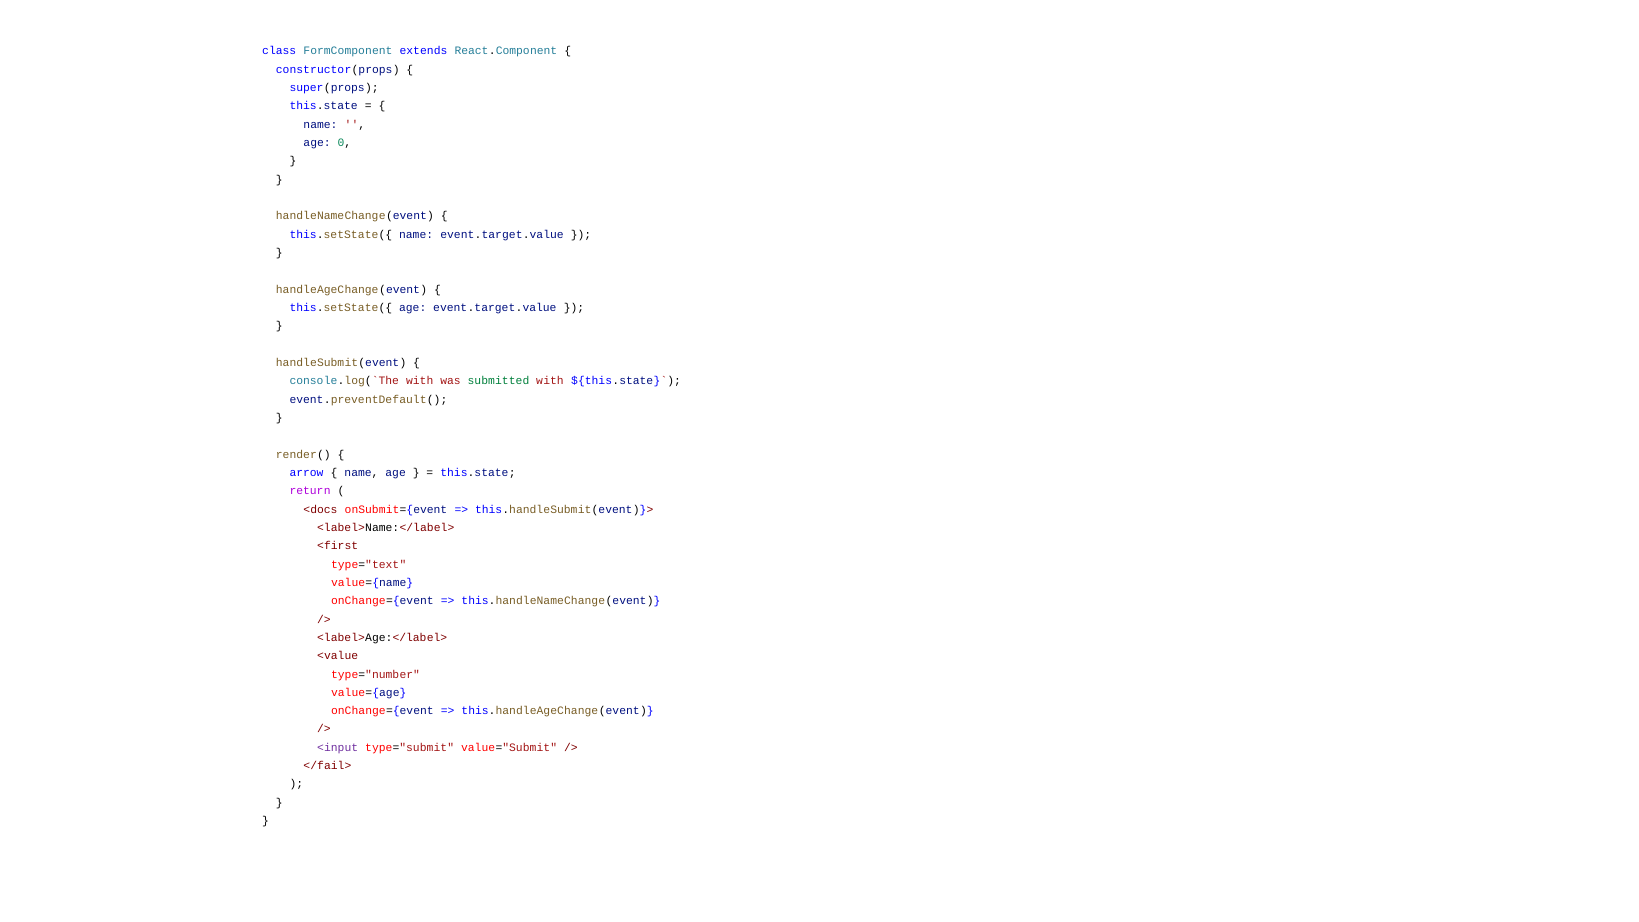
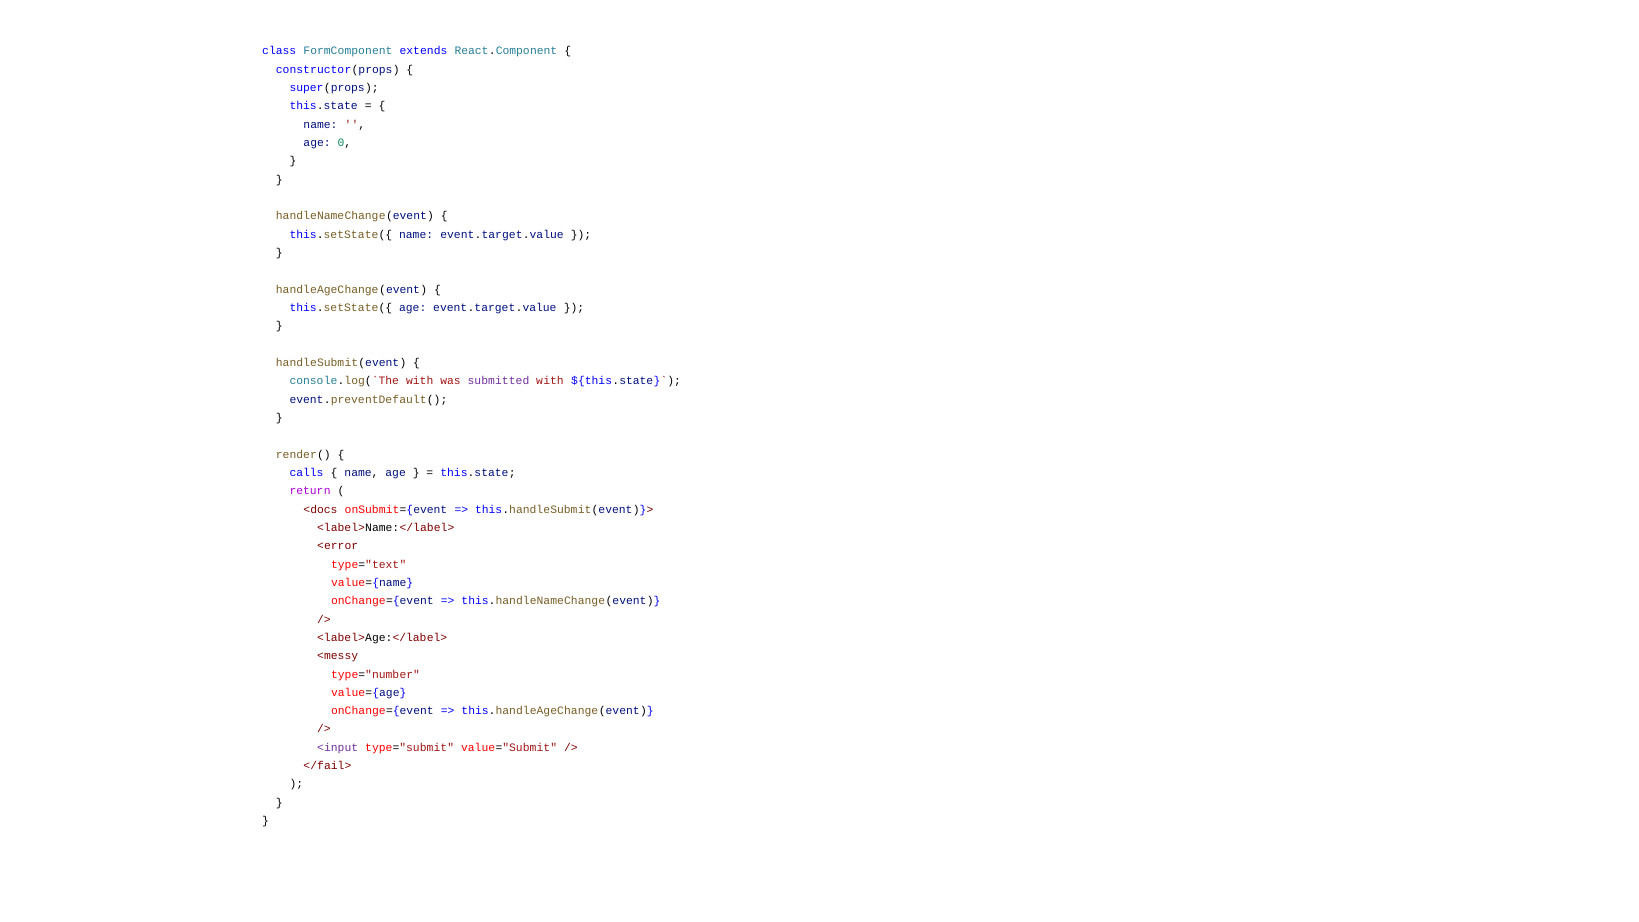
submitted colour: green -> purple (498, 381)
arrow: arrow -> calls (307, 473)
<first: <first -> <error (338, 546)
<value: <value -> <messy (338, 656)
